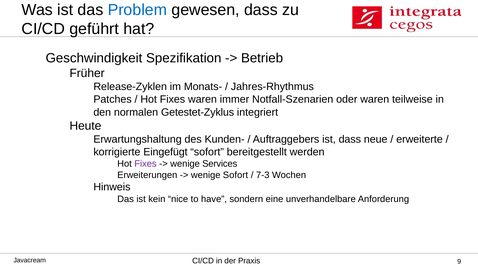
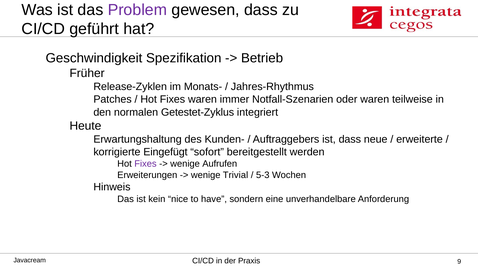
Problem colour: blue -> purple (137, 10)
Services: Services -> Aufrufen (220, 164)
wenige Sofort: Sofort -> Trivial (236, 175)
7-3: 7-3 -> 5-3 (263, 175)
